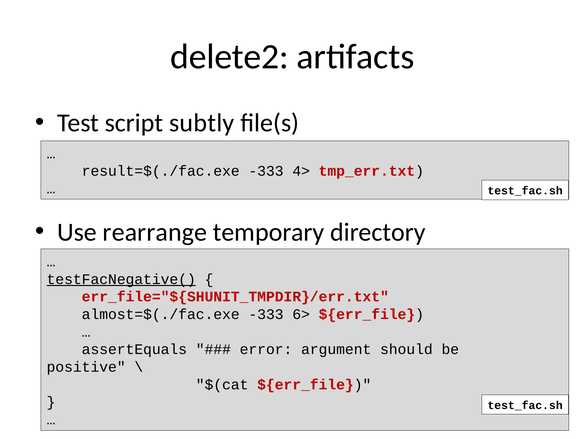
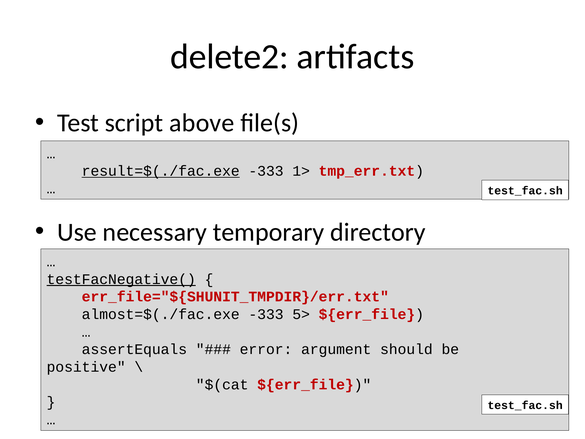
subtly: subtly -> above (202, 123)
result=$(./fac.exe underline: none -> present (161, 171)
4>: 4> -> 1> (301, 171)
rearrange: rearrange -> necessary (155, 232)
6>: 6> -> 5> (301, 314)
